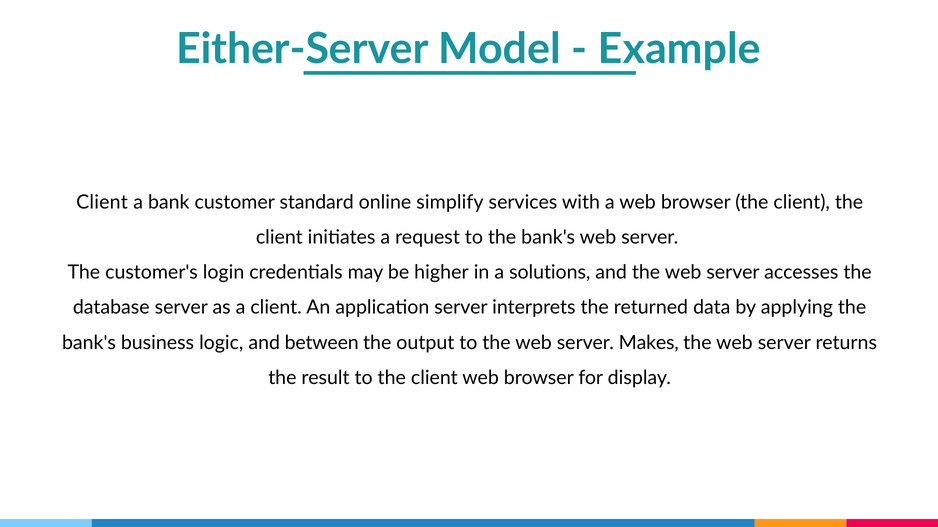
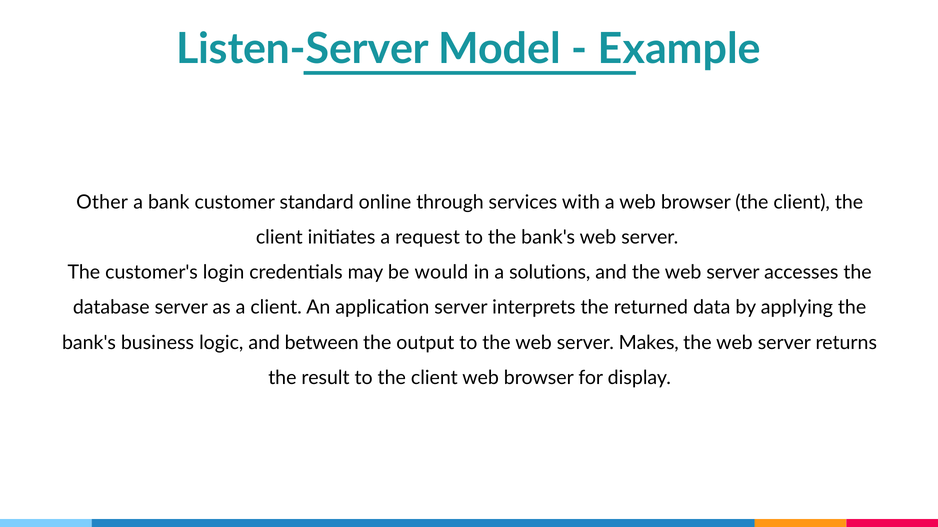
Either-Server: Either-Server -> Listen-Server (302, 49)
Client: Client -> Other (102, 202)
simplify: simplify -> through (450, 202)
higher: higher -> would (441, 273)
